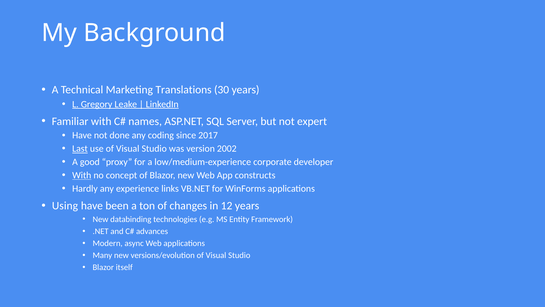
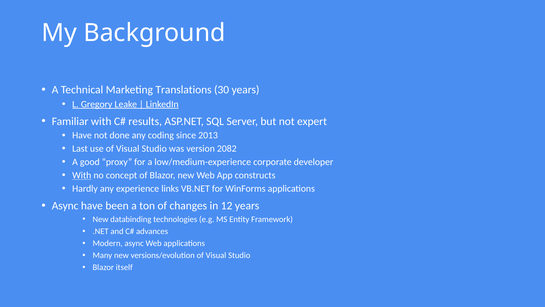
names: names -> results (145, 121)
2017: 2017 -> 2013 (208, 135)
Last underline: present -> none (80, 149)
2002: 2002 -> 2082 (227, 149)
Using: Using -> Async (65, 205)
